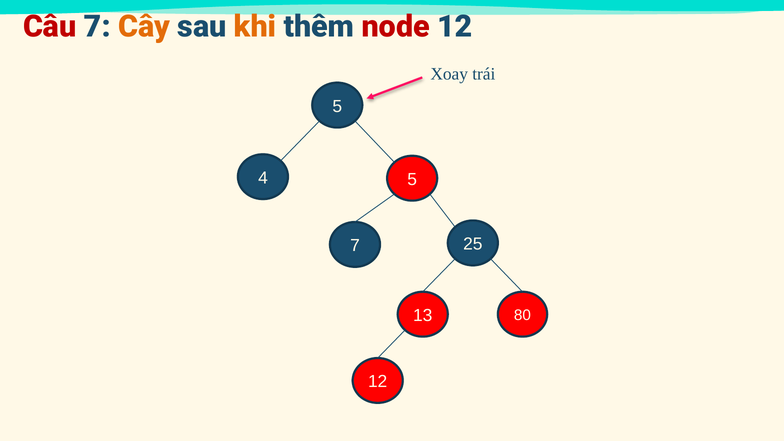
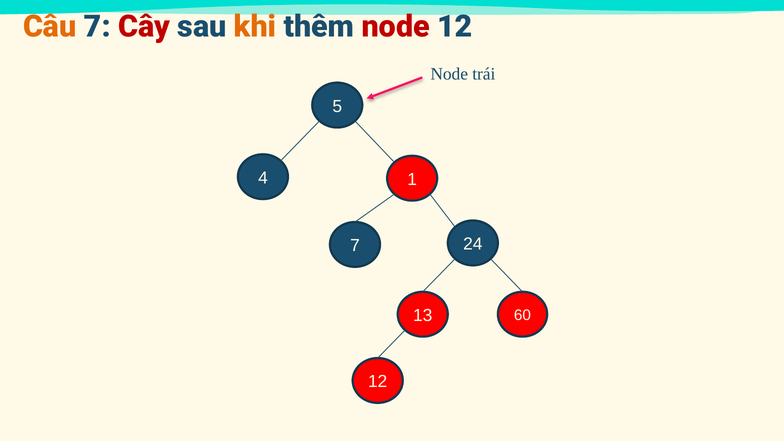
Câu colour: red -> orange (50, 27)
Cây colour: orange -> red (144, 27)
Xoay: Xoay -> Node (449, 74)
4 5: 5 -> 1 (412, 179)
25: 25 -> 24 (473, 244)
80: 80 -> 60 (522, 315)
